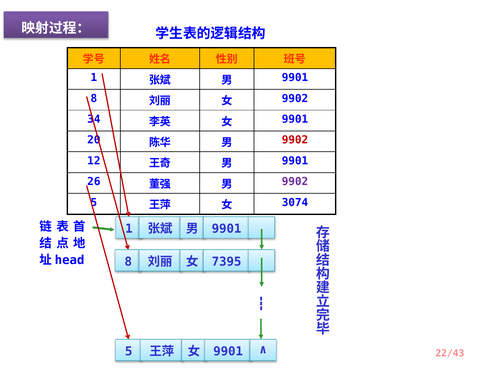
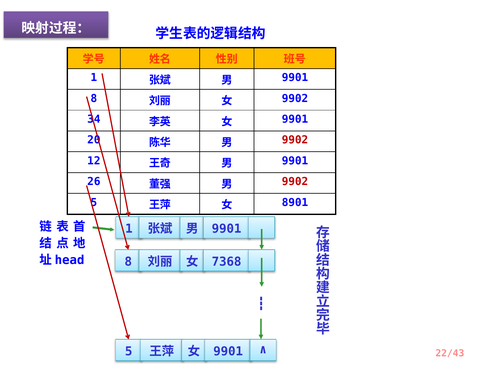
9902 colour: purple -> red (295, 181)
3074: 3074 -> 8901 (295, 202)
7395: 7395 -> 7368 (227, 261)
